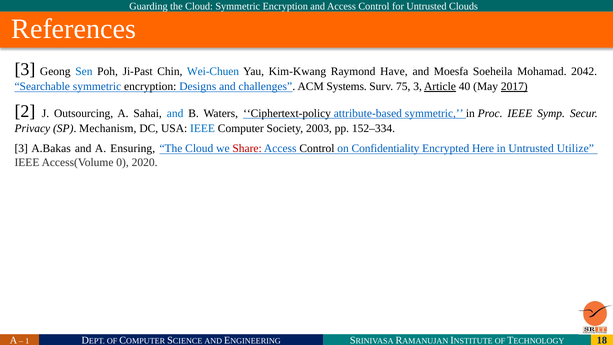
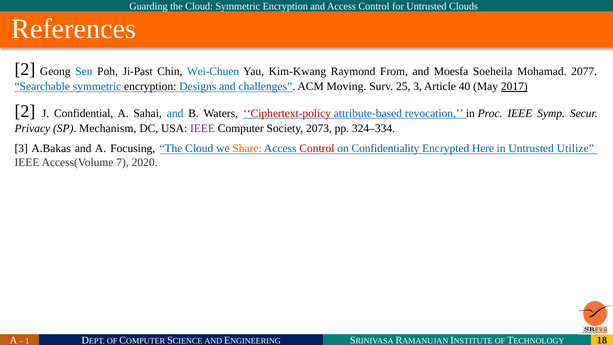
3: 3 -> 2 (25, 69)
Have: Have -> From (394, 72)
2042: 2042 -> 2077 (584, 72)
Systems: Systems -> Moving (346, 87)
75: 75 -> 25 (403, 87)
Article underline: present -> none (440, 87)
Outsourcing: Outsourcing -> Confidential (84, 113)
Ciphertext-policy colour: black -> red (287, 113)
attribute-based symmetric: symmetric -> revocation (434, 113)
IEEE colour: blue -> purple (203, 128)
2003: 2003 -> 2073 (319, 128)
152–334: 152–334 -> 324–334 (373, 128)
Ensuring: Ensuring -> Focusing (133, 148)
Share colour: red -> orange (247, 148)
Control colour: black -> red (317, 148)
0: 0 -> 7 (123, 162)
